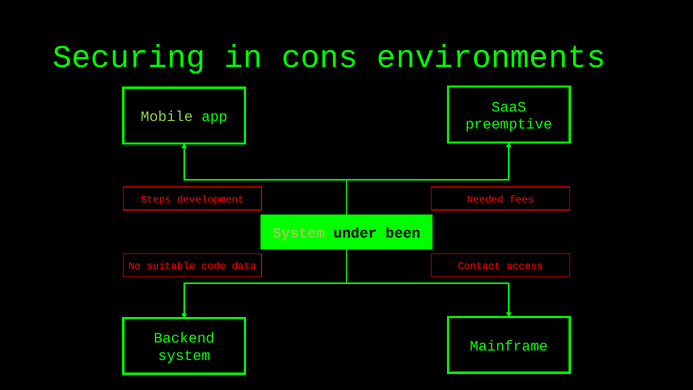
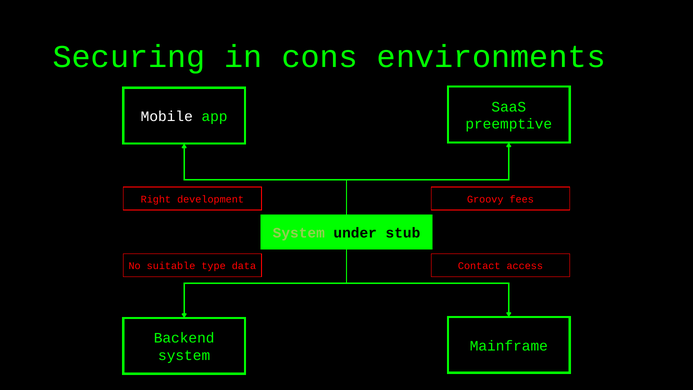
Mobile colour: light green -> white (167, 117)
Steps: Steps -> Right (156, 199)
Needed: Needed -> Groovy (485, 199)
been: been -> stub (403, 233)
code: code -> type (214, 266)
